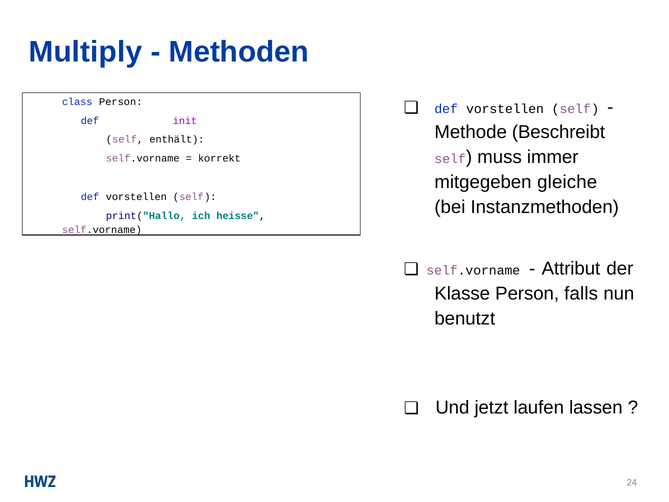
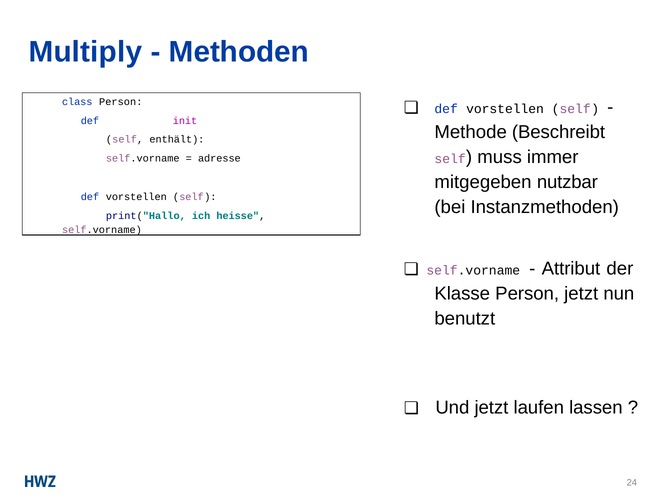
korrekt: korrekt -> adresse (219, 158)
gleiche: gleiche -> nutzbar (567, 182)
Person falls: falls -> jetzt (581, 293)
